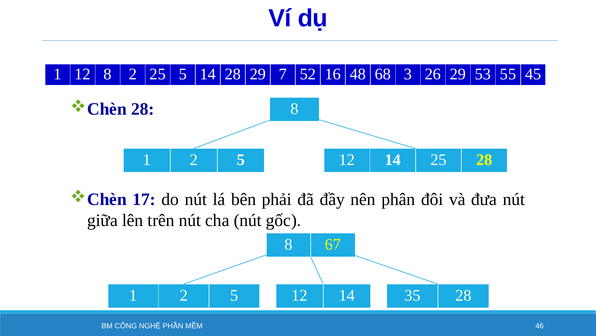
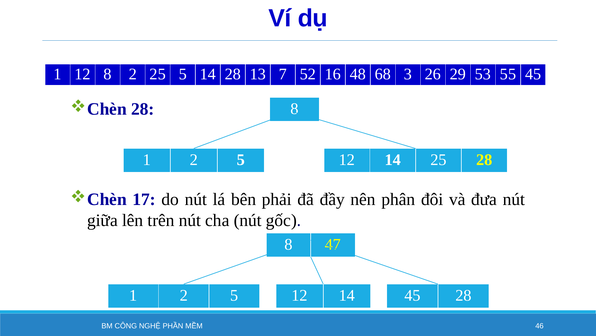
28 29: 29 -> 13 (258, 74)
67: 67 -> 47 (333, 244)
5 35: 35 -> 45 (412, 295)
